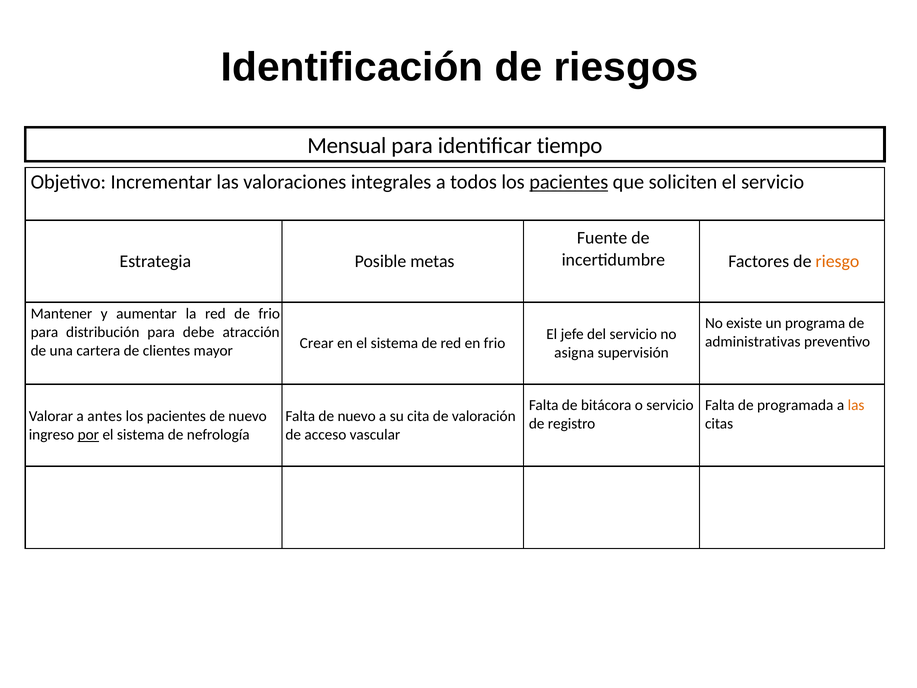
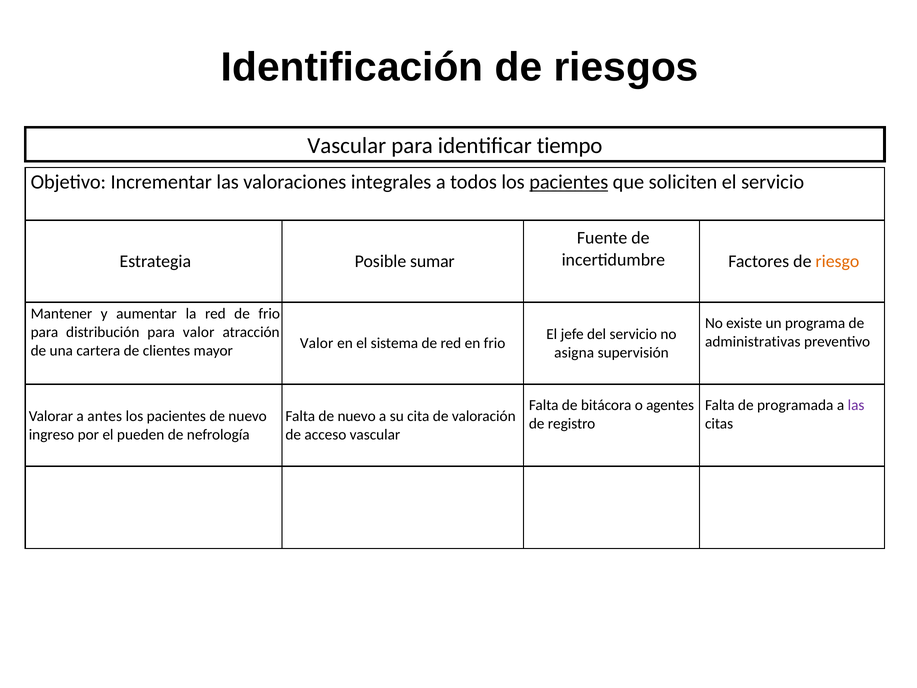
Mensual: Mensual -> Vascular (347, 146)
metas: metas -> sumar (432, 261)
para debe: debe -> valor (199, 332)
mayor Crear: Crear -> Valor (317, 343)
o servicio: servicio -> agentes (670, 405)
las colour: orange -> purple (856, 405)
por underline: present -> none (88, 435)
sistema: sistema -> pueden (141, 435)
